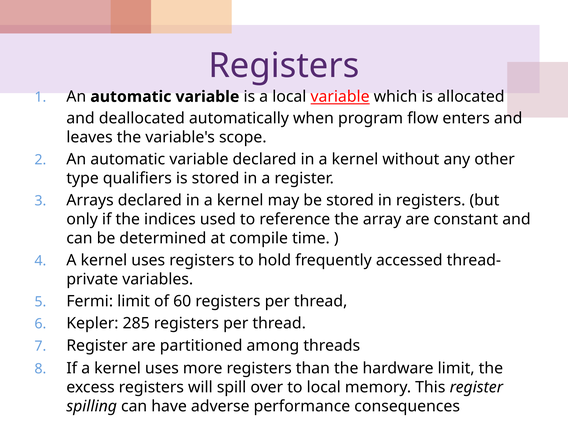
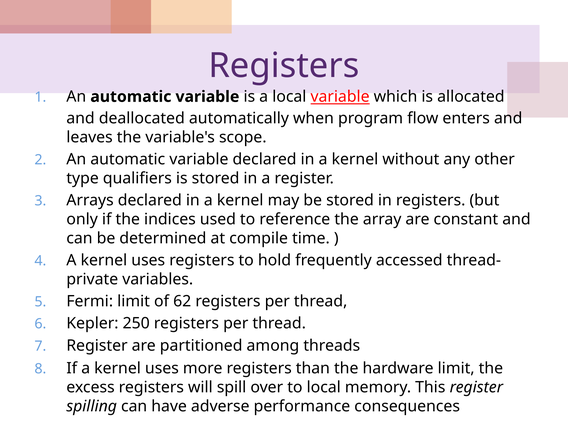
60: 60 -> 62 (182, 301)
285: 285 -> 250 (136, 323)
